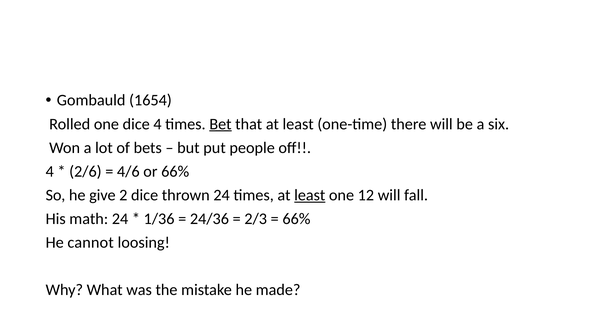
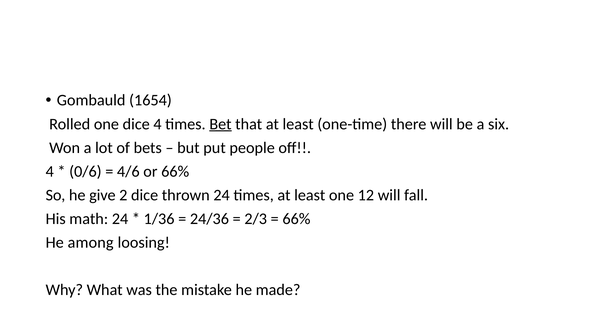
2/6: 2/6 -> 0/6 (85, 172)
least underline: present -> none (310, 195)
cannot: cannot -> among (91, 243)
